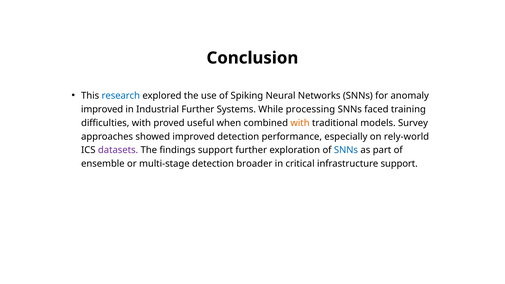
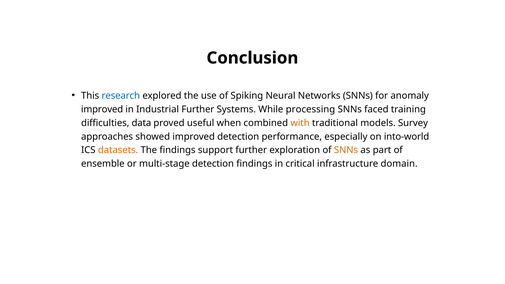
difficulties with: with -> data (141, 123)
rely-world: rely-world -> into-world (407, 137)
datasets colour: purple -> orange (118, 150)
SNNs colour: blue -> orange (346, 150)
detection broader: broader -> findings (254, 164)
infrastructure support: support -> domain (399, 164)
